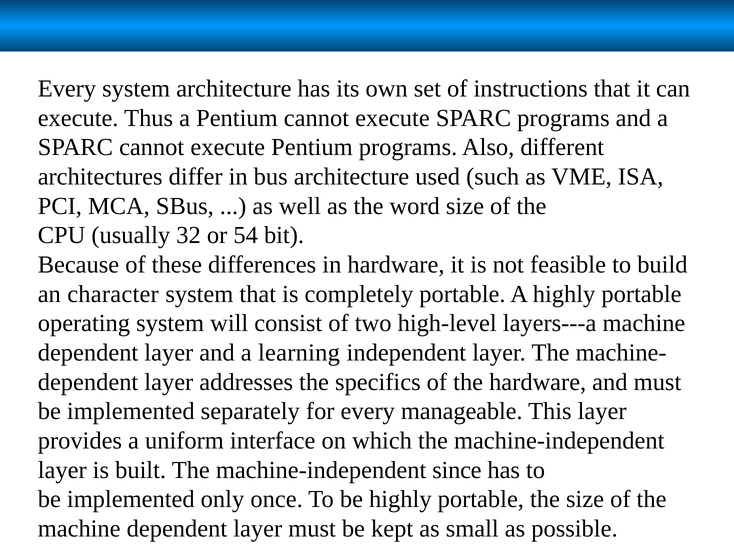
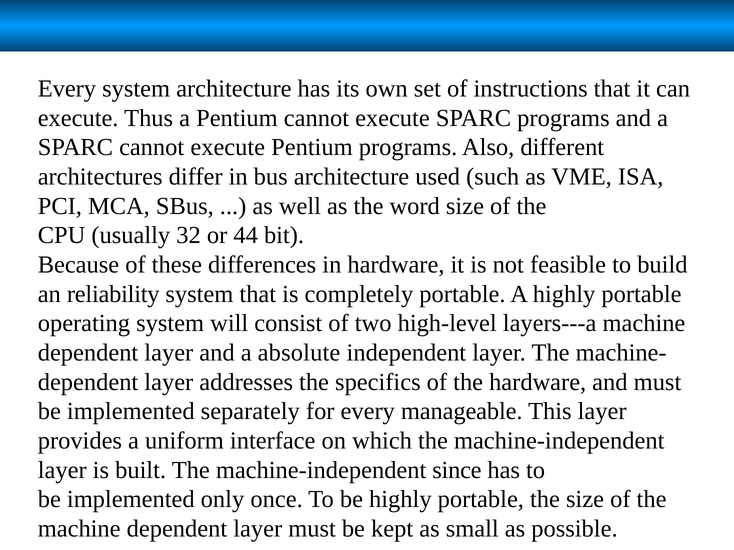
54: 54 -> 44 (246, 236)
character: character -> reliability (113, 294)
learning: learning -> absolute (299, 353)
